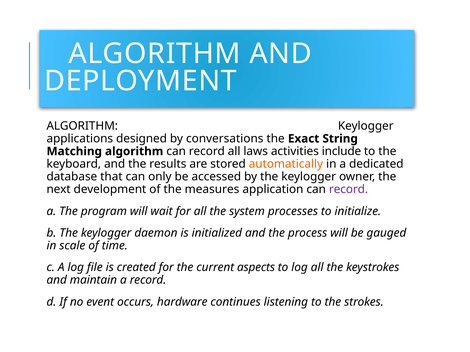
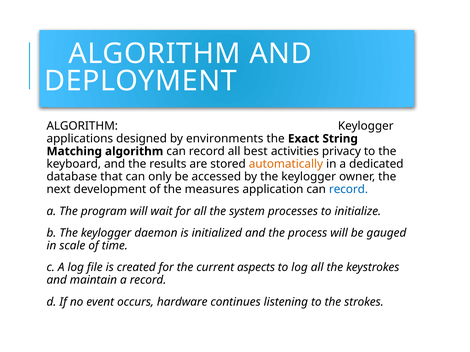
conversations: conversations -> environments (225, 139)
laws: laws -> best (256, 152)
include: include -> privacy (341, 152)
record colour: purple -> blue (349, 190)
